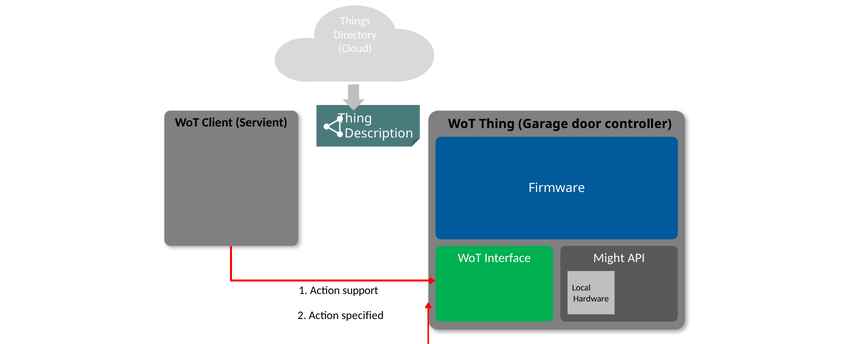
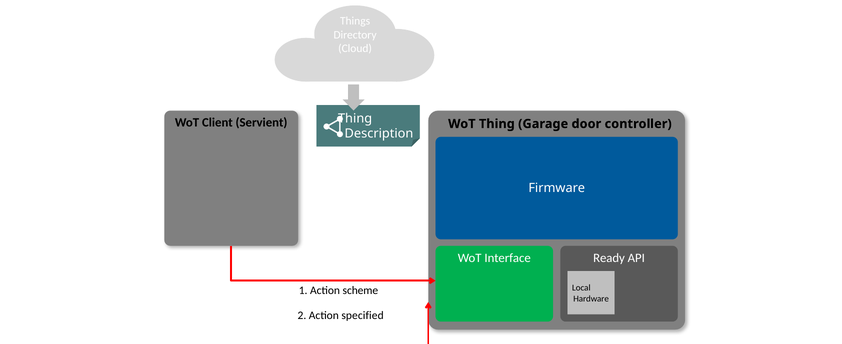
Might: Might -> Ready (609, 259)
support: support -> scheme (360, 291)
